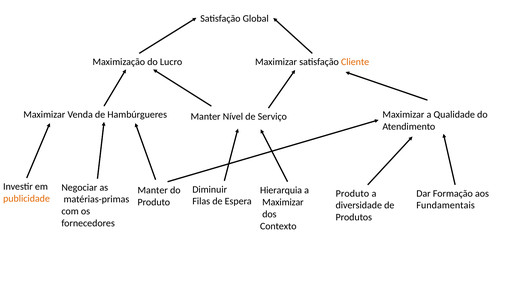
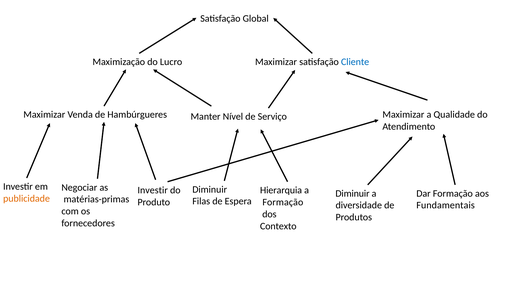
Cliente colour: orange -> blue (355, 62)
Manter: Manter -> Investir (153, 190)
Produto: Produto -> Diminuir (353, 194)
Maximizar: Maximizar -> Formação (283, 202)
